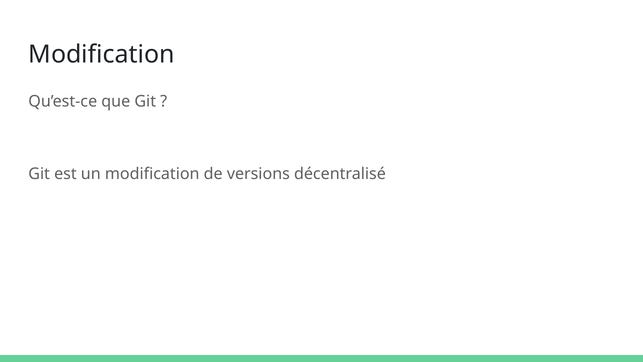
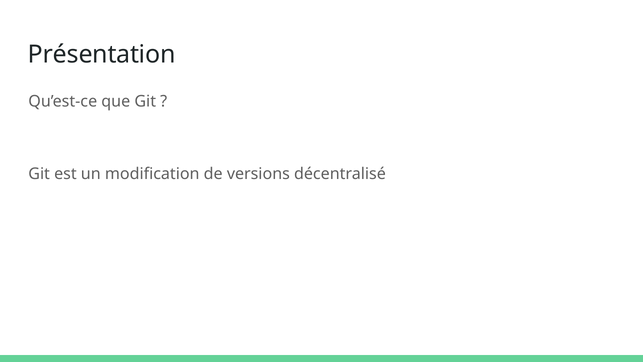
Modification: Modification -> Présentation (102, 54)
